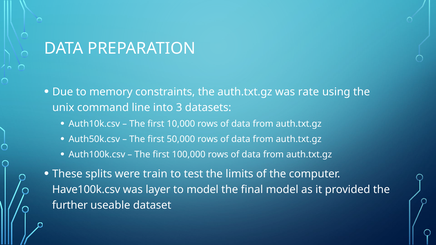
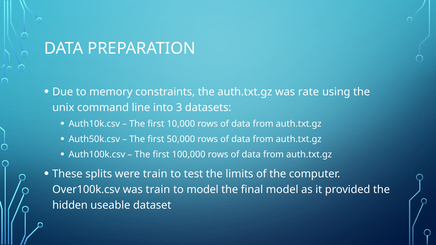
Have100k.csv: Have100k.csv -> Over100k.csv (86, 190)
was layer: layer -> train (158, 190)
further: further -> hidden (70, 205)
